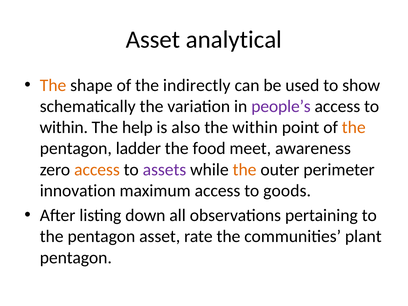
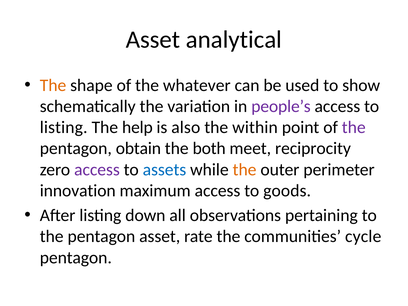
indirectly: indirectly -> whatever (197, 85)
within: within -> listing (64, 127)
the colour: orange -> purple (354, 127)
ladder: ladder -> obtain (138, 148)
food: food -> both (209, 148)
awareness: awareness -> reciprocity (313, 148)
access colour: orange -> purple (97, 170)
assets colour: purple -> blue (164, 170)
plant: plant -> cycle (363, 236)
